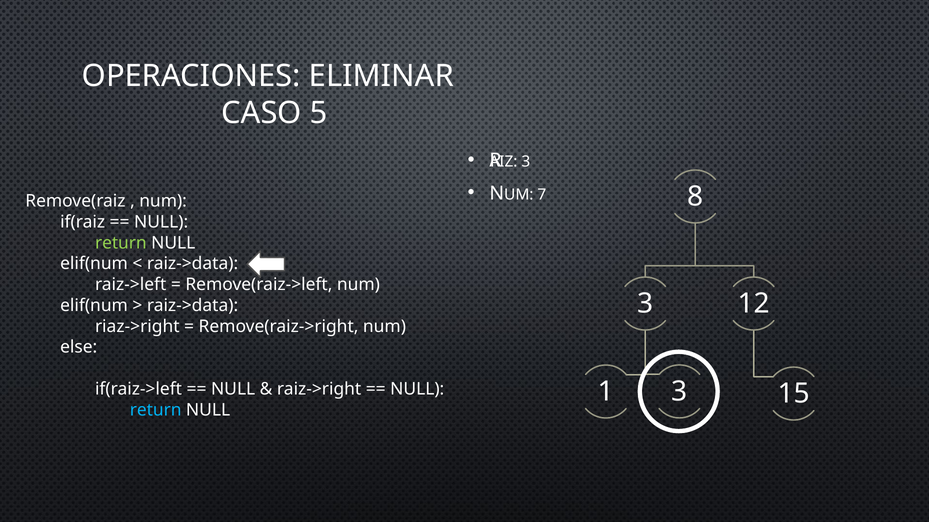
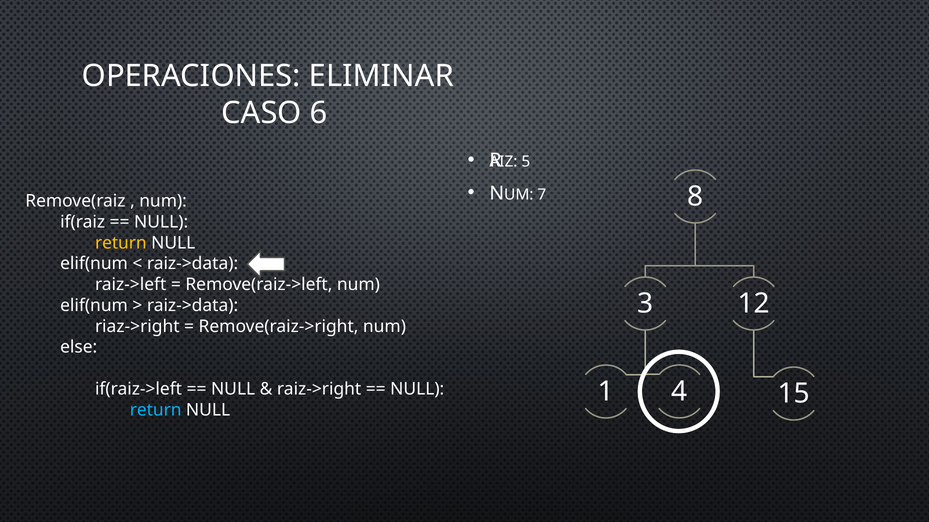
5: 5 -> 6 (319, 113)
3: 3 -> 5 (526, 162)
return colour: light green -> yellow (121, 243)
1 3: 3 -> 4 (679, 392)
